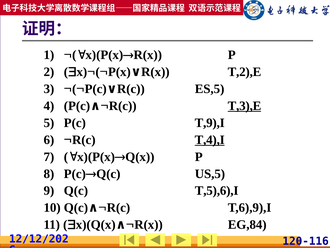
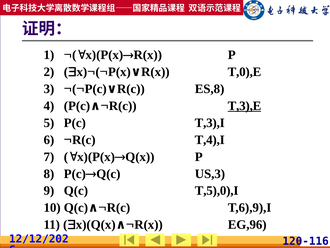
T,2),E: T,2),E -> T,0),E (244, 72)
ES,5: ES,5 -> ES,8 (210, 89)
T,9),I: T,9),I -> T,3),I (210, 123)
T,4),I underline: present -> none (210, 140)
US,5: US,5 -> US,3 (210, 173)
T,5),6),I: T,5),6),I -> T,5),0),I (217, 190)
EG,84: EG,84 -> EG,96 (247, 224)
